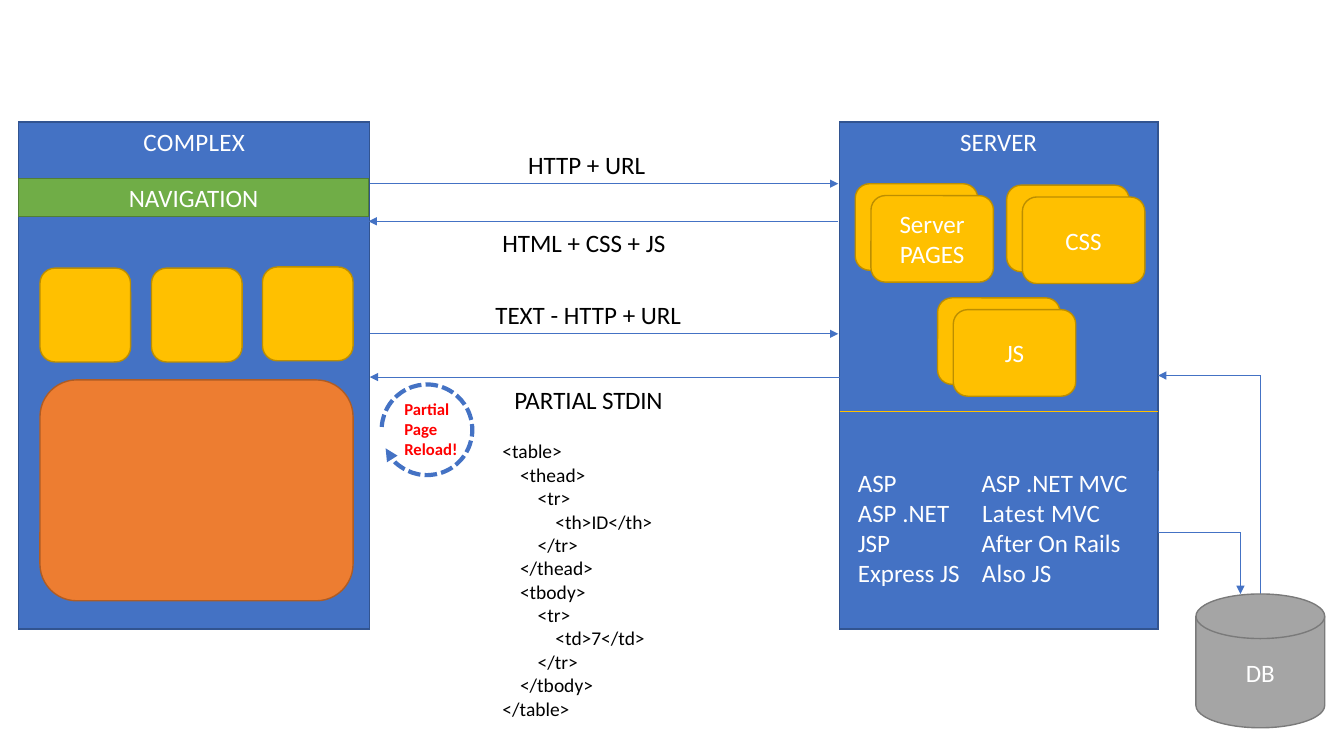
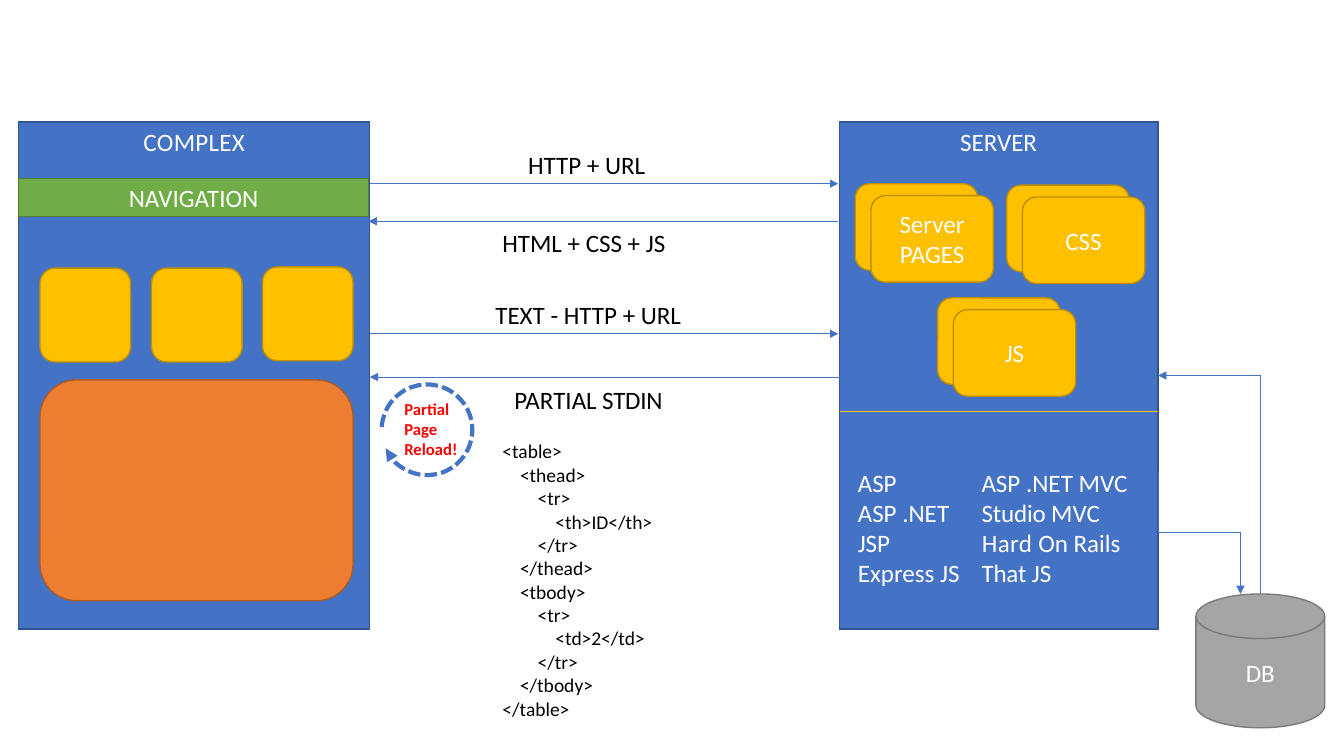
Latest: Latest -> Studio (1014, 515)
After: After -> Hard (1007, 545)
Also: Also -> That (1004, 575)
<td>7</td>: <td>7</td> -> <td>2</td> (600, 639)
